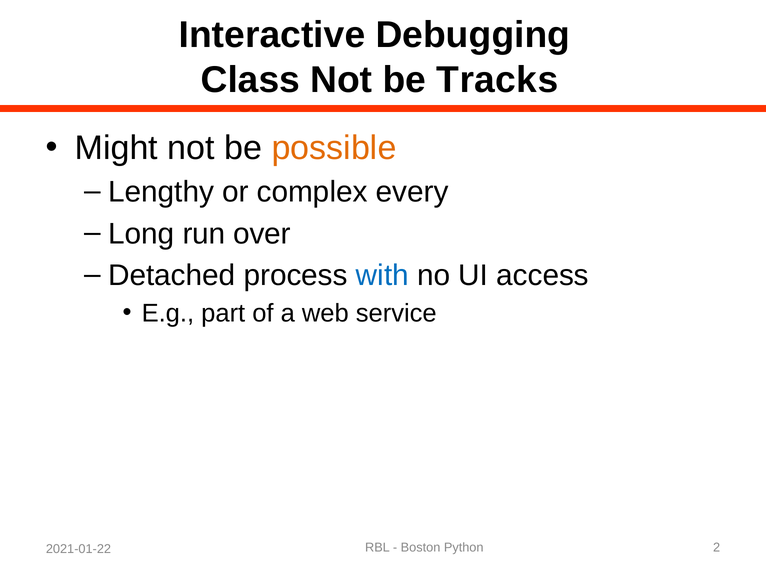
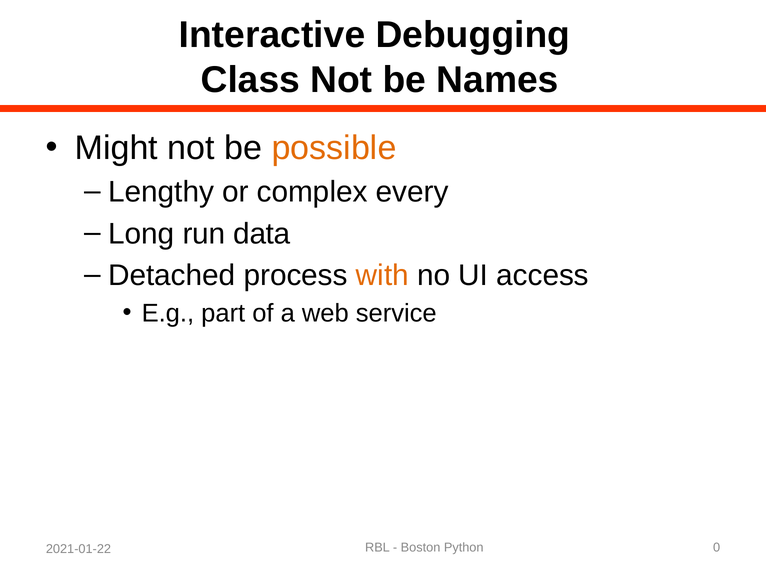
Tracks: Tracks -> Names (498, 80)
over: over -> data (262, 234)
with colour: blue -> orange (382, 275)
2: 2 -> 0 (717, 547)
